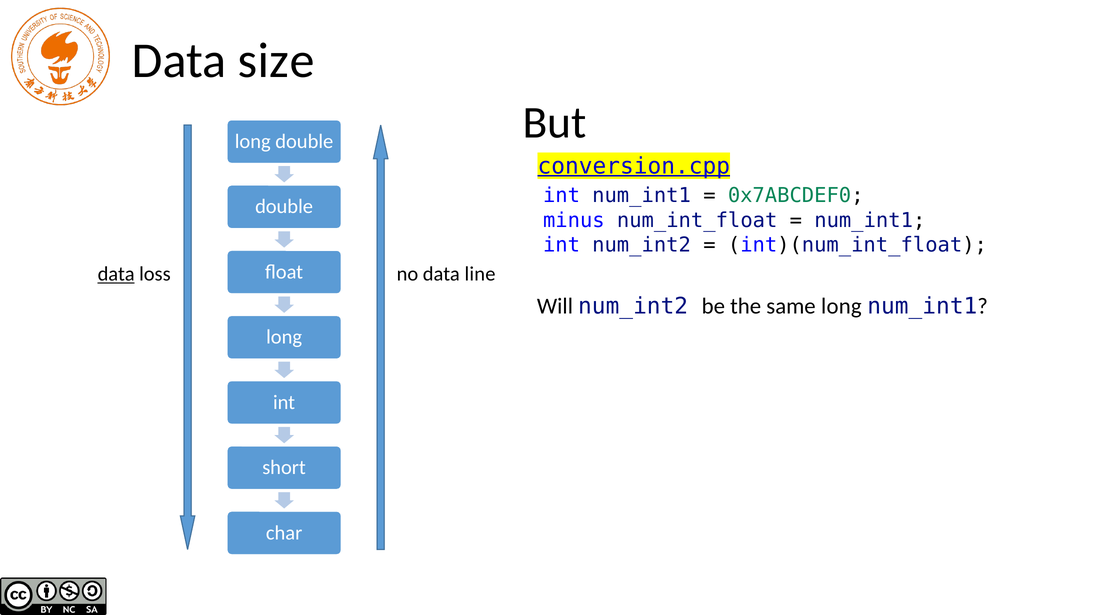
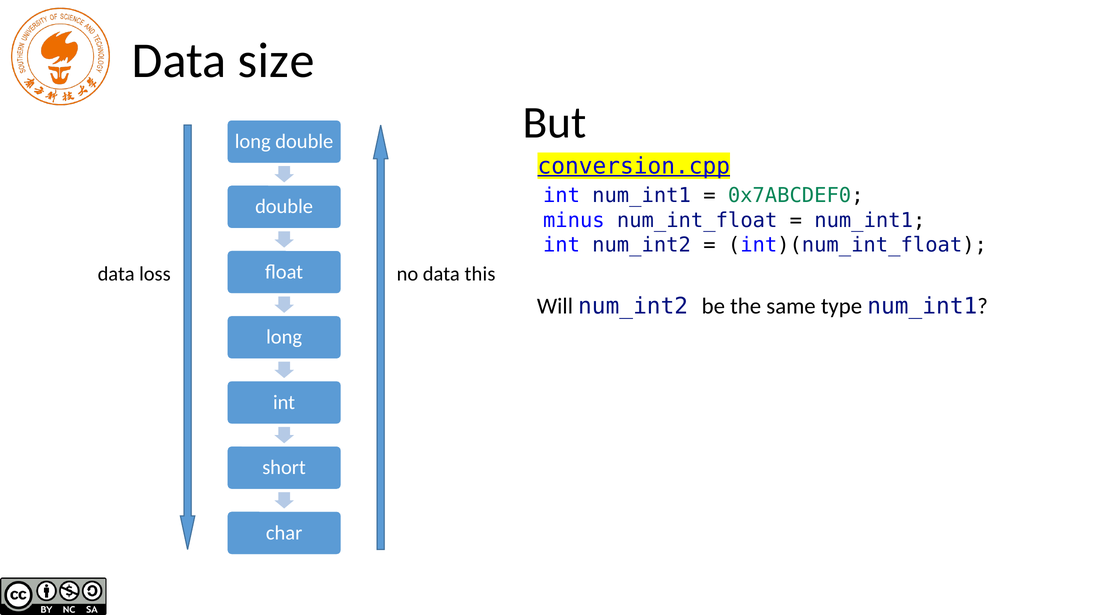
data underline: present -> none (116, 274)
line: line -> this (480, 274)
same long: long -> type (841, 306)
